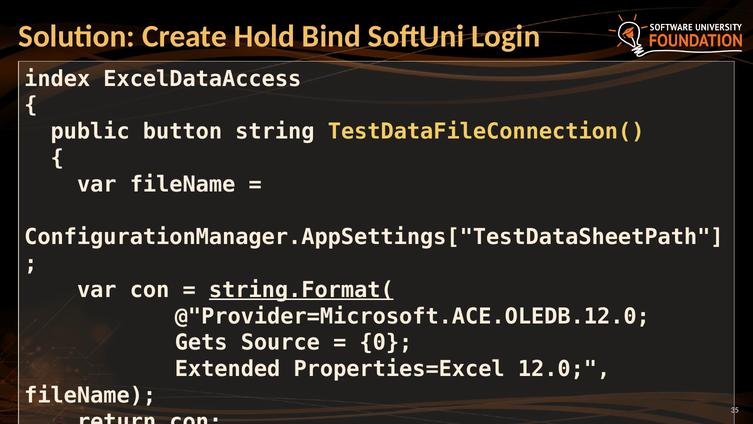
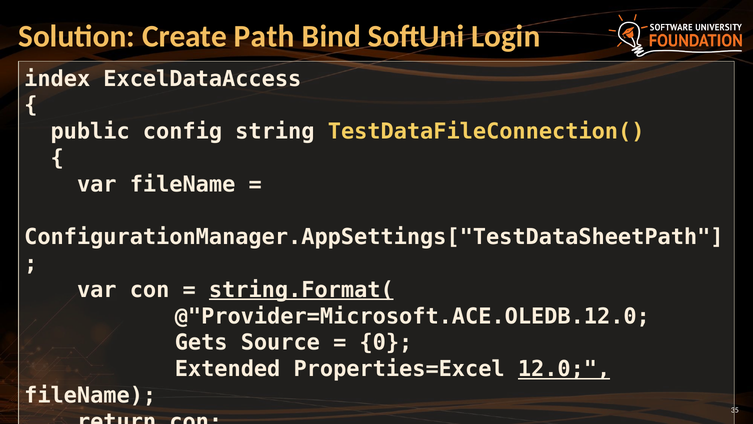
Hold: Hold -> Path (264, 37)
button: button -> config (182, 131)
12.0 underline: none -> present (564, 369)
